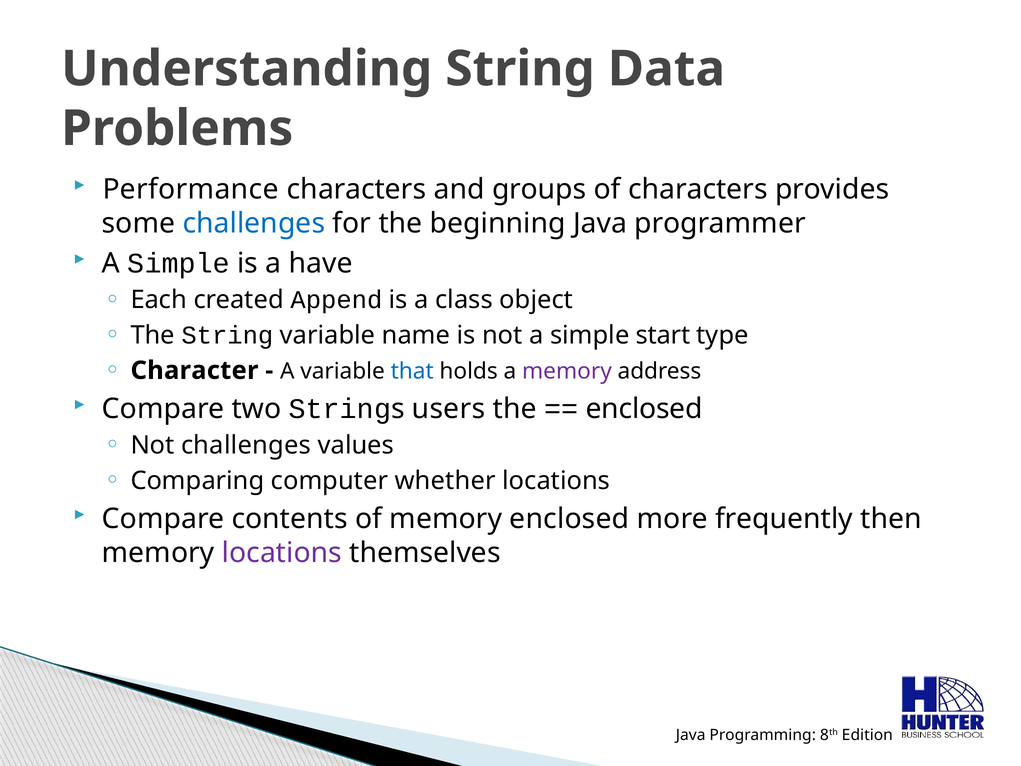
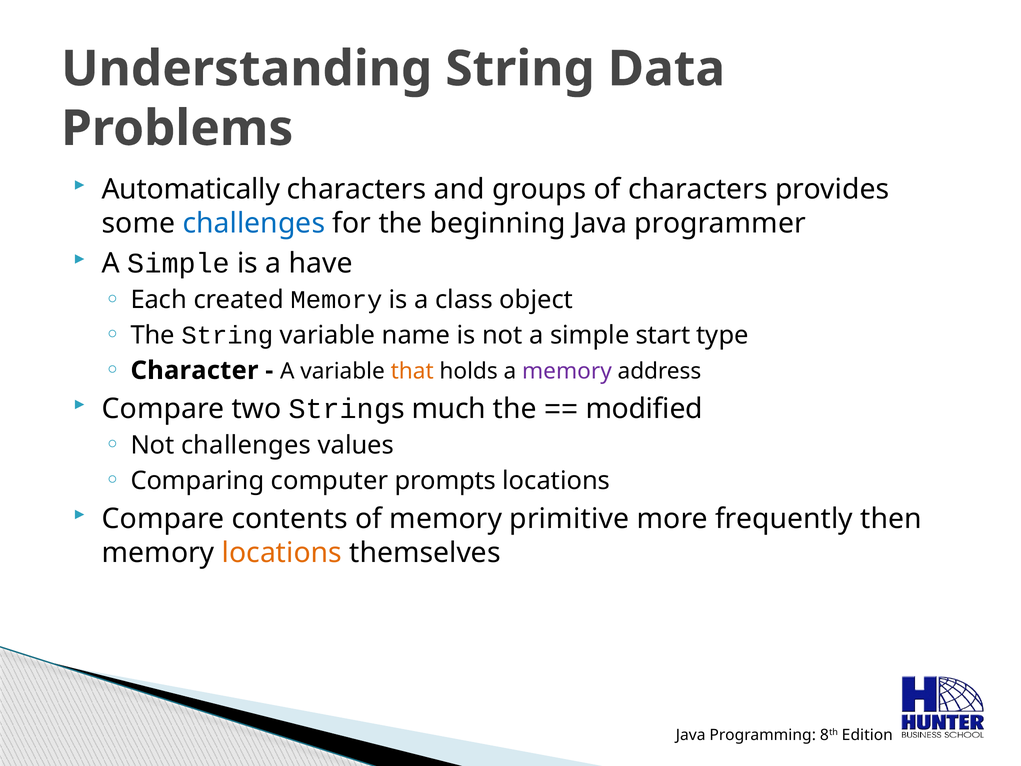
Performance: Performance -> Automatically (191, 189)
created Append: Append -> Memory (336, 300)
that colour: blue -> orange (412, 371)
users: users -> much (449, 409)
enclosed: enclosed -> modified (644, 409)
whether: whether -> prompts (445, 480)
memory enclosed: enclosed -> primitive (569, 519)
locations colour: purple -> orange (282, 553)
